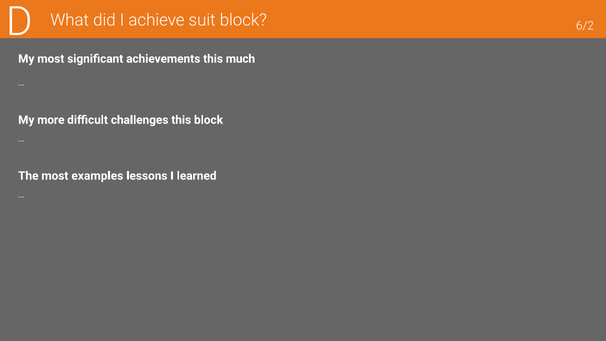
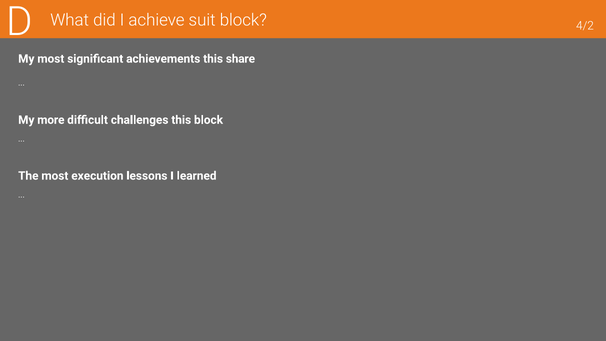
6/2: 6/2 -> 4/2 (585, 26)
much: much -> share (240, 59)
examples: examples -> execution (97, 176)
